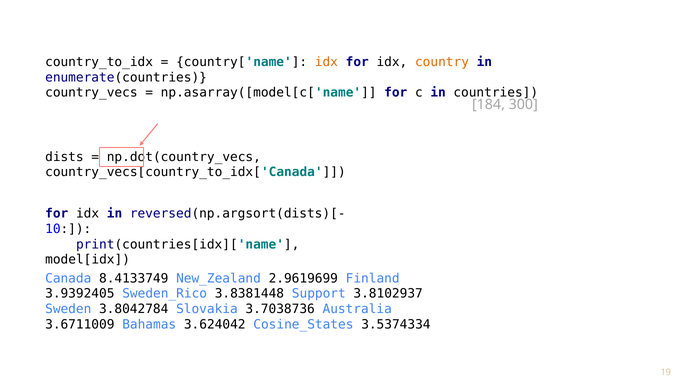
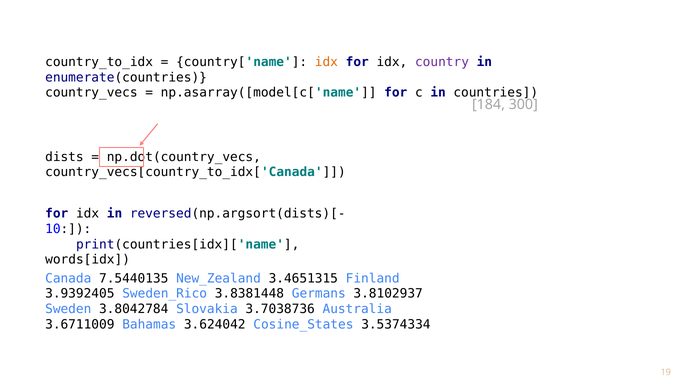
country colour: orange -> purple (442, 62)
model[idx: model[idx -> words[idx (88, 260)
8.4133749: 8.4133749 -> 7.5440135 (134, 278)
2.9619699: 2.9619699 -> 3.4651315 (303, 278)
Support: Support -> Germans (319, 294)
